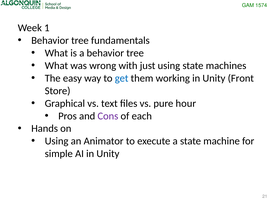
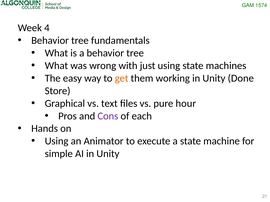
1: 1 -> 4 (47, 28)
get colour: blue -> orange (122, 78)
Front: Front -> Done (241, 78)
